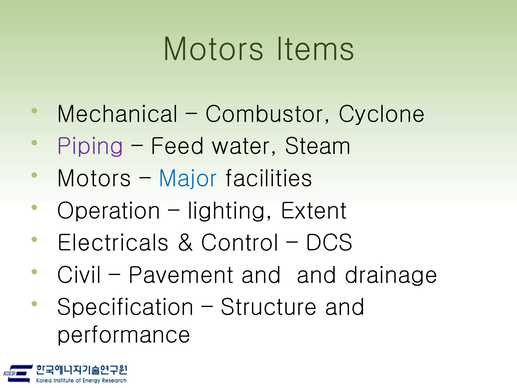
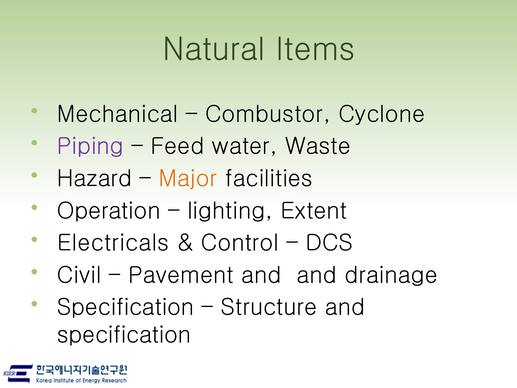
Motors: Motors -> Natural (214, 49)
Steam: Steam -> Waste (318, 146)
Motors: Motors -> Hazard (94, 178)
Major colour: blue -> orange (188, 178)
performance: performance -> specification (124, 335)
